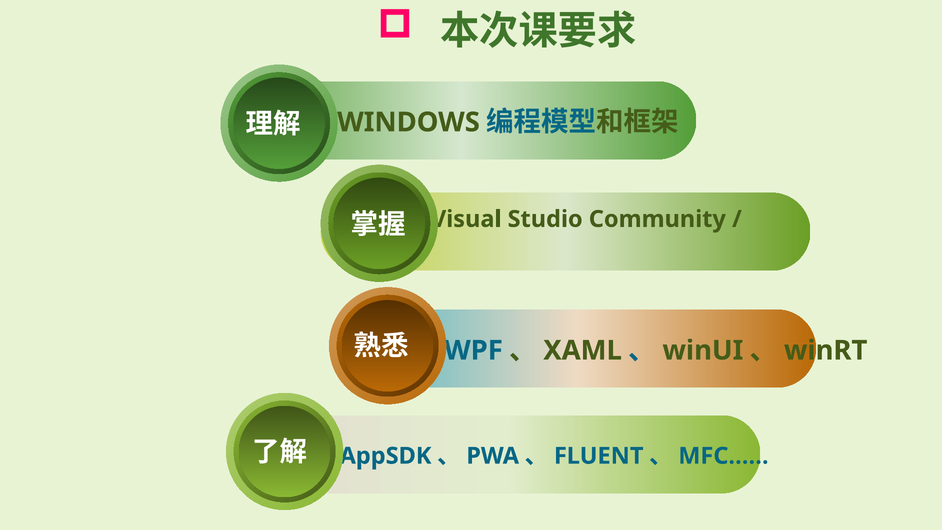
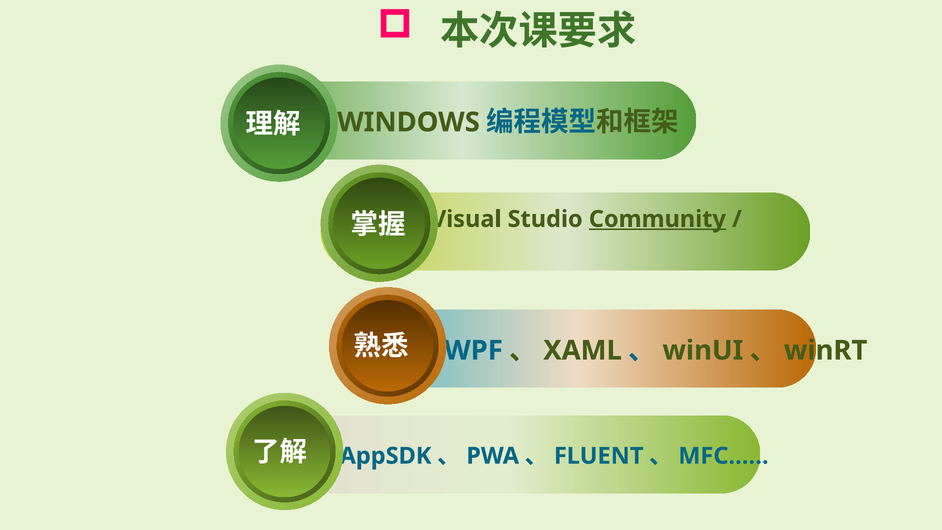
Community underline: none -> present (657, 219)
